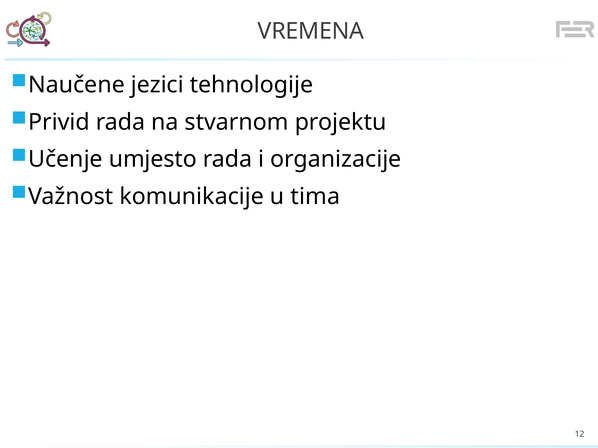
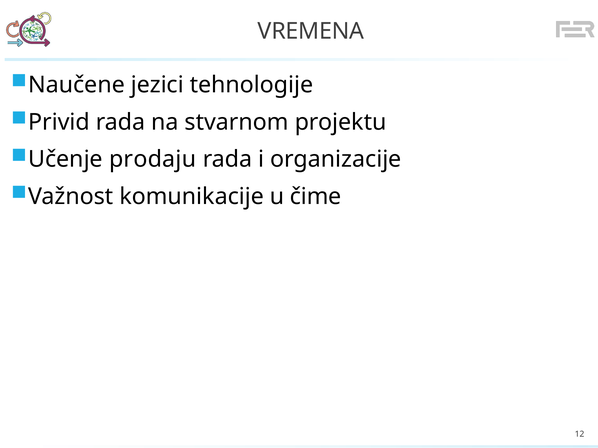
umjesto: umjesto -> prodaju (153, 159)
tima: tima -> čime (316, 197)
